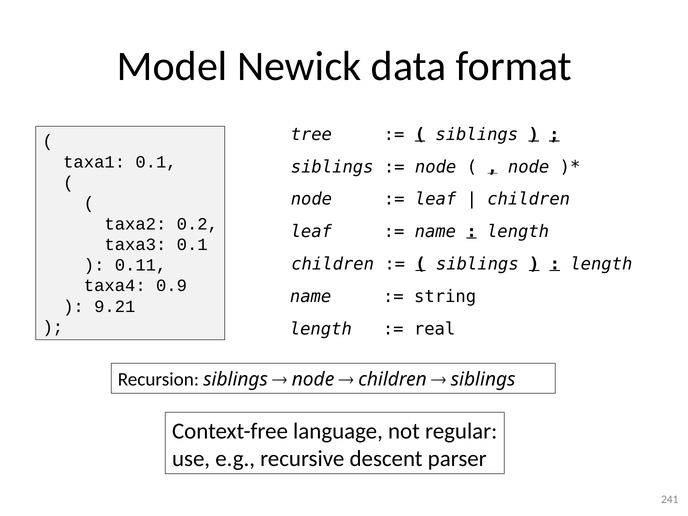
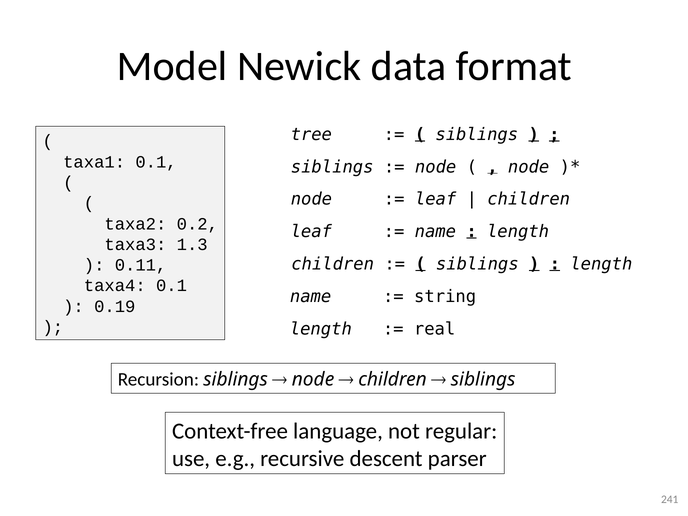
taxa3 0.1: 0.1 -> 1.3 (192, 244)
taxa4 0.9: 0.9 -> 0.1 (172, 286)
9.21: 9.21 -> 0.19 (115, 306)
